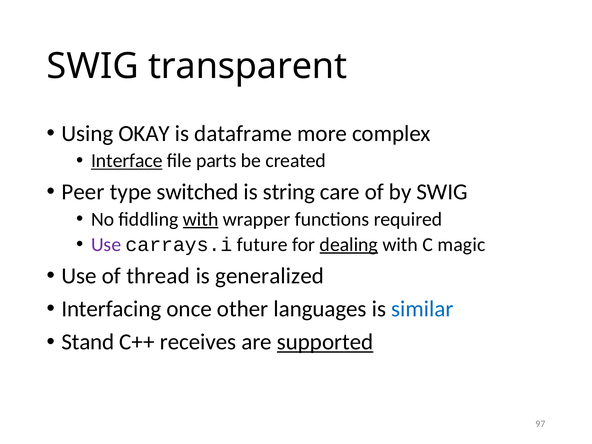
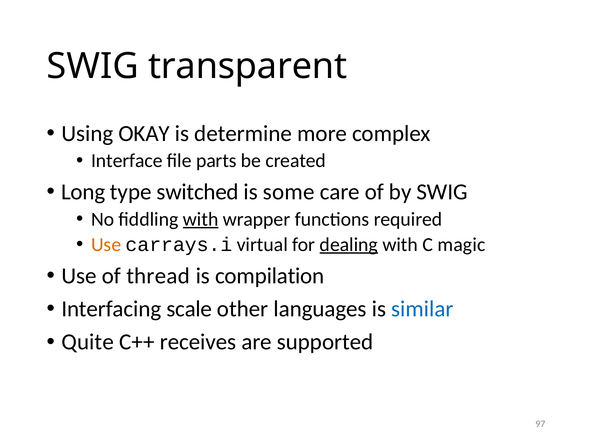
dataframe: dataframe -> determine (243, 133)
Interface underline: present -> none (127, 161)
Peer: Peer -> Long (83, 192)
string: string -> some (289, 192)
Use colour: purple -> orange (106, 245)
future: future -> virtual (262, 245)
generalized: generalized -> compilation (270, 276)
once: once -> scale (189, 309)
Stand: Stand -> Quite (88, 342)
supported underline: present -> none (325, 342)
